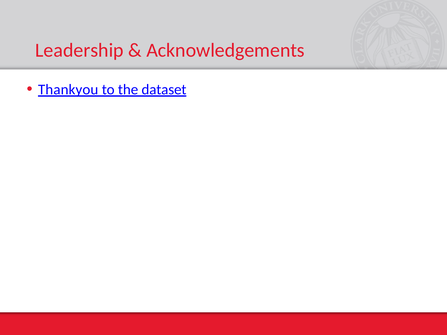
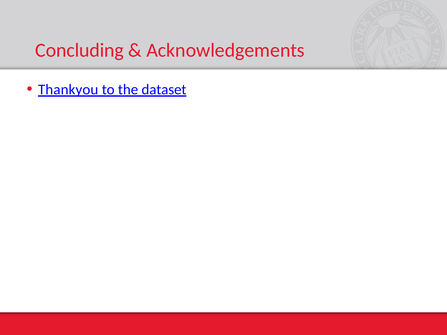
Leadership: Leadership -> Concluding (80, 50)
